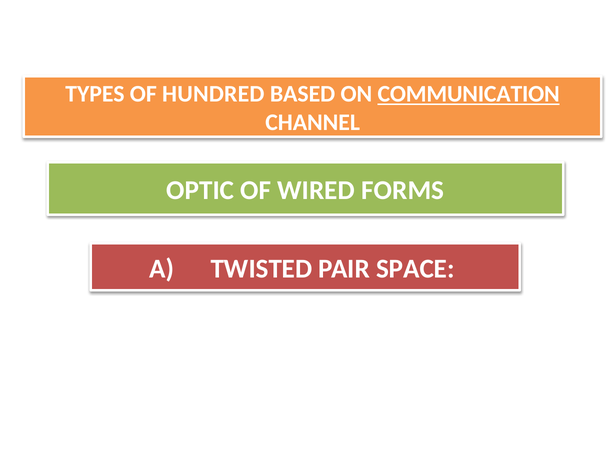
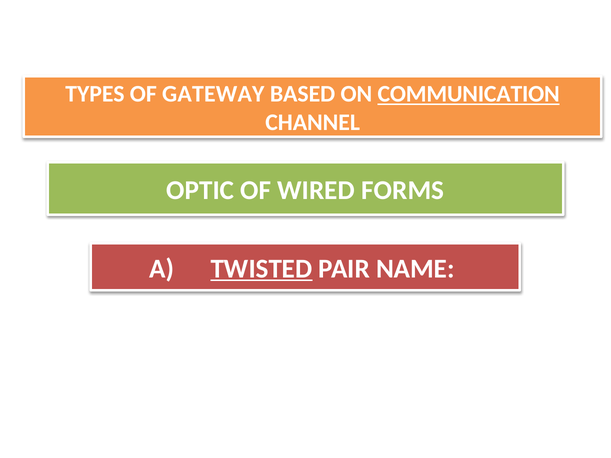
HUNDRED: HUNDRED -> GATEWAY (213, 94)
TWISTED underline: none -> present (261, 269)
SPACE: SPACE -> NAME (415, 269)
